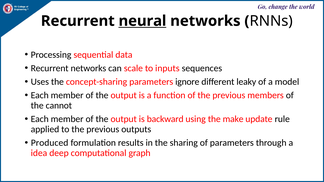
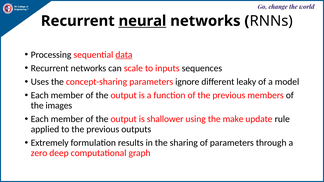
data underline: none -> present (124, 55)
cannot: cannot -> images (59, 106)
backward: backward -> shallower (165, 119)
Produced: Produced -> Extremely (50, 143)
idea: idea -> zero (39, 153)
